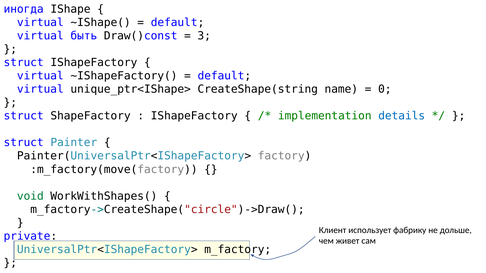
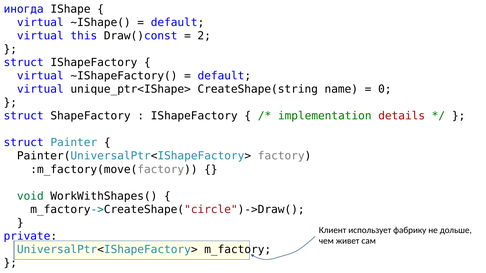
быть: быть -> this (84, 36)
3: 3 -> 2 (204, 36)
details colour: blue -> red (402, 116)
